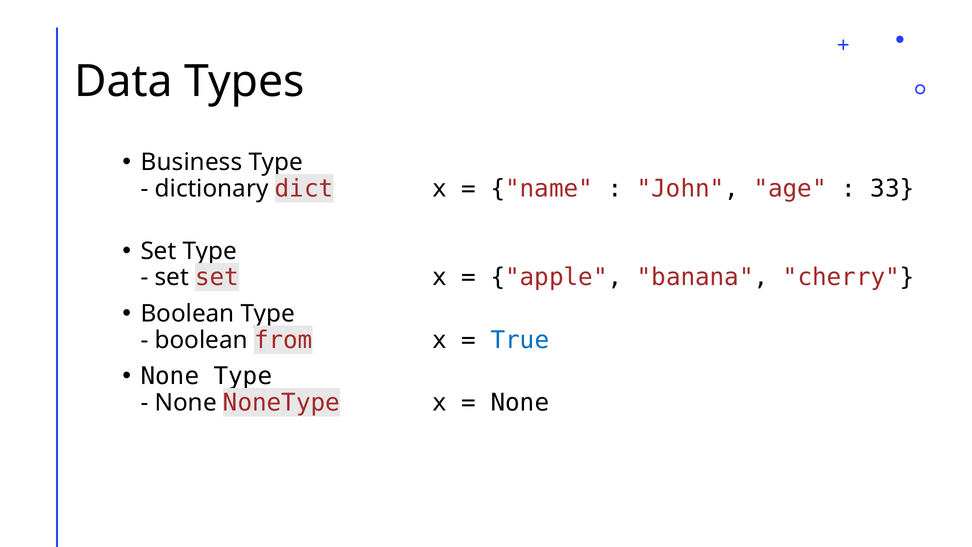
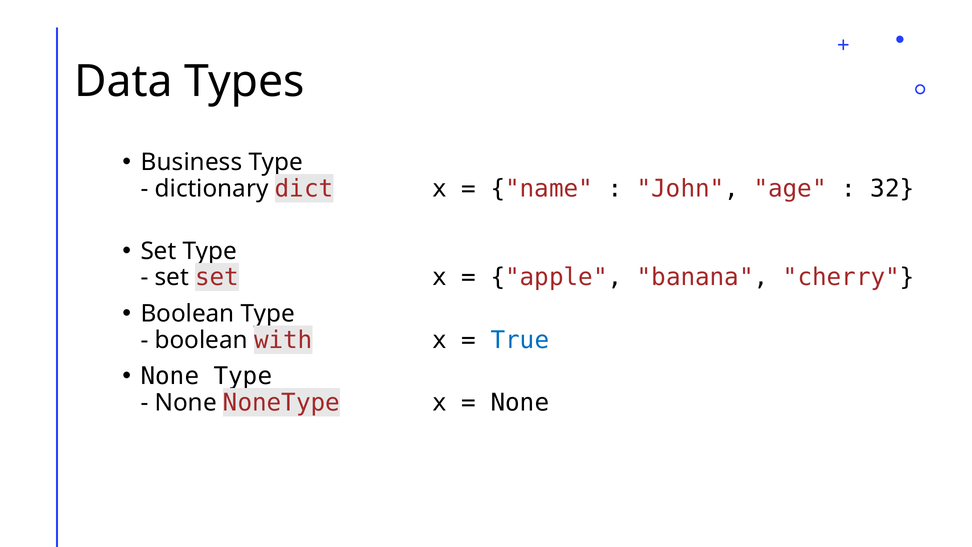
33: 33 -> 32 (892, 188)
from: from -> with (283, 340)
